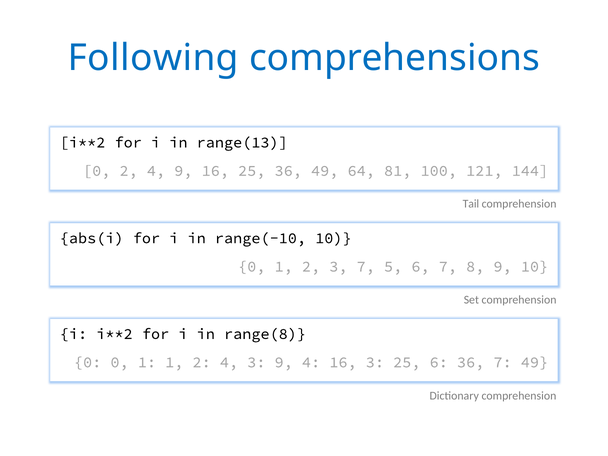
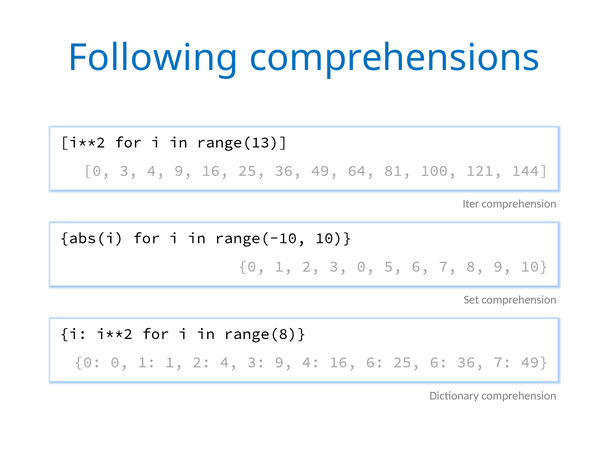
0 2: 2 -> 3 (129, 171)
Tail: Tail -> Iter (471, 204)
3 7: 7 -> 0 (366, 267)
16 3: 3 -> 6 (375, 362)
